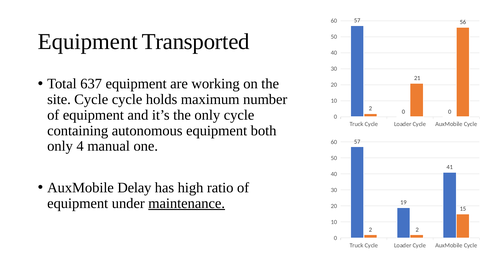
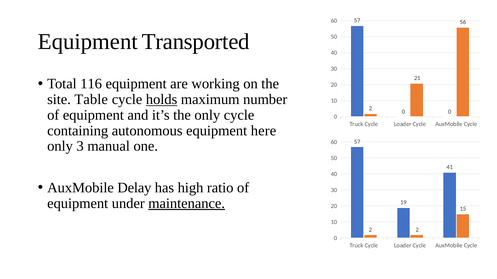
637: 637 -> 116 (91, 84)
site Cycle: Cycle -> Table (91, 100)
holds underline: none -> present (162, 100)
both: both -> here (263, 131)
4: 4 -> 3 (80, 147)
